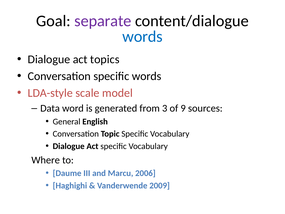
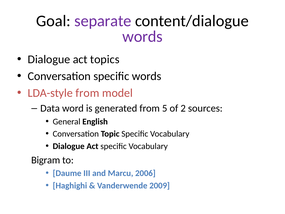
words colour: blue -> purple (143, 37)
LDA-style scale: scale -> from (87, 93)
3: 3 -> 5 (165, 108)
9: 9 -> 2 (183, 108)
Where: Where -> Bigram (46, 160)
